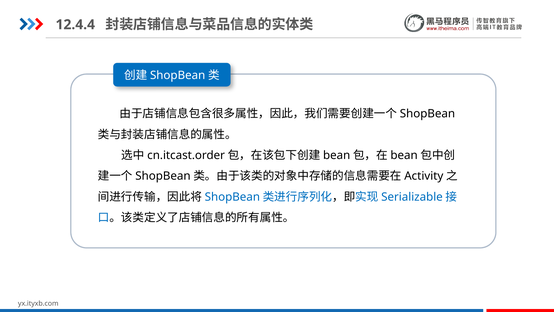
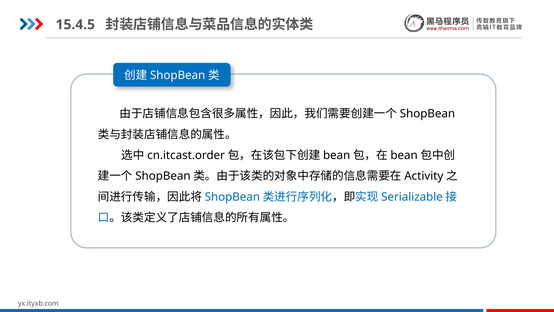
12.4.4: 12.4.4 -> 15.4.5 (75, 25)
